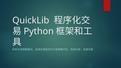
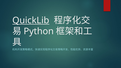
QuickLib underline: none -> present (31, 20)
